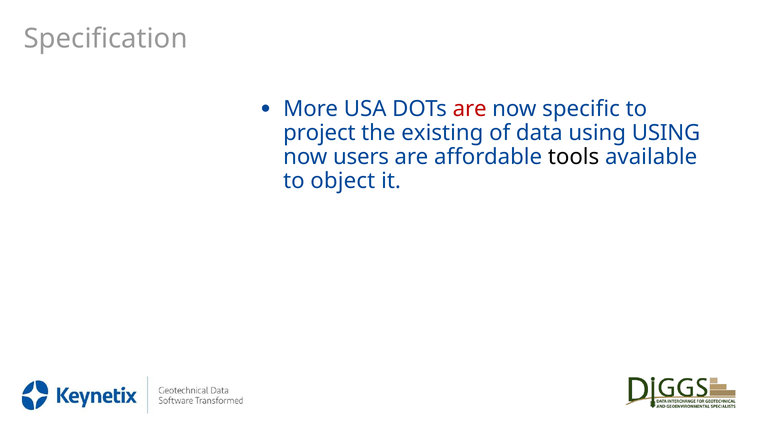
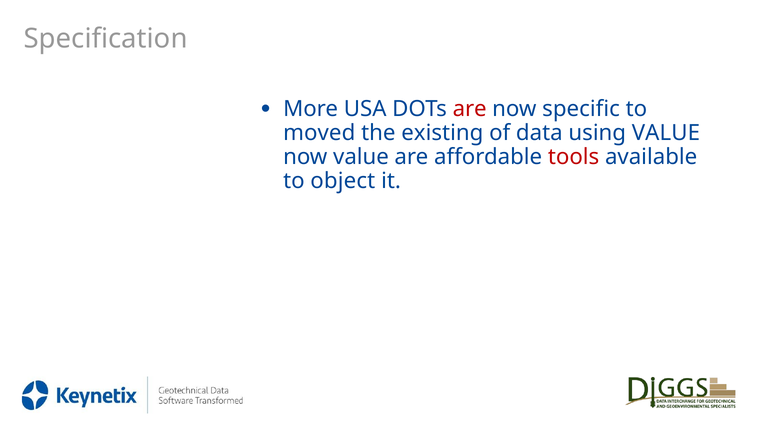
project: project -> moved (319, 133)
using USING: USING -> VALUE (666, 133)
now users: users -> value (361, 157)
tools colour: black -> red (574, 157)
